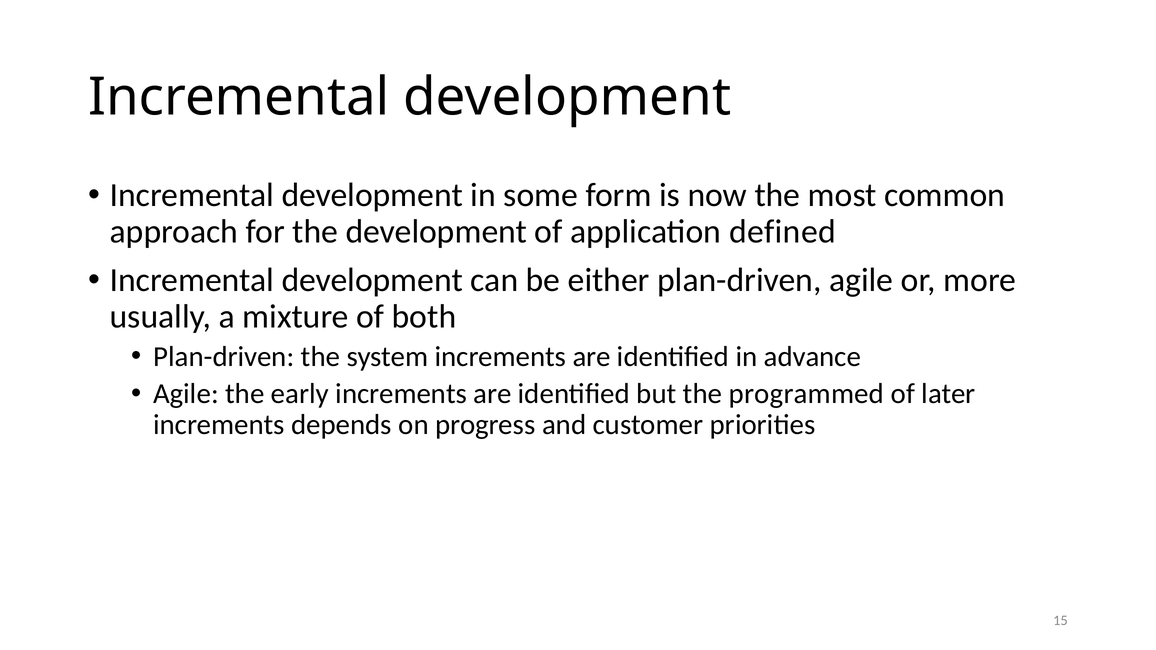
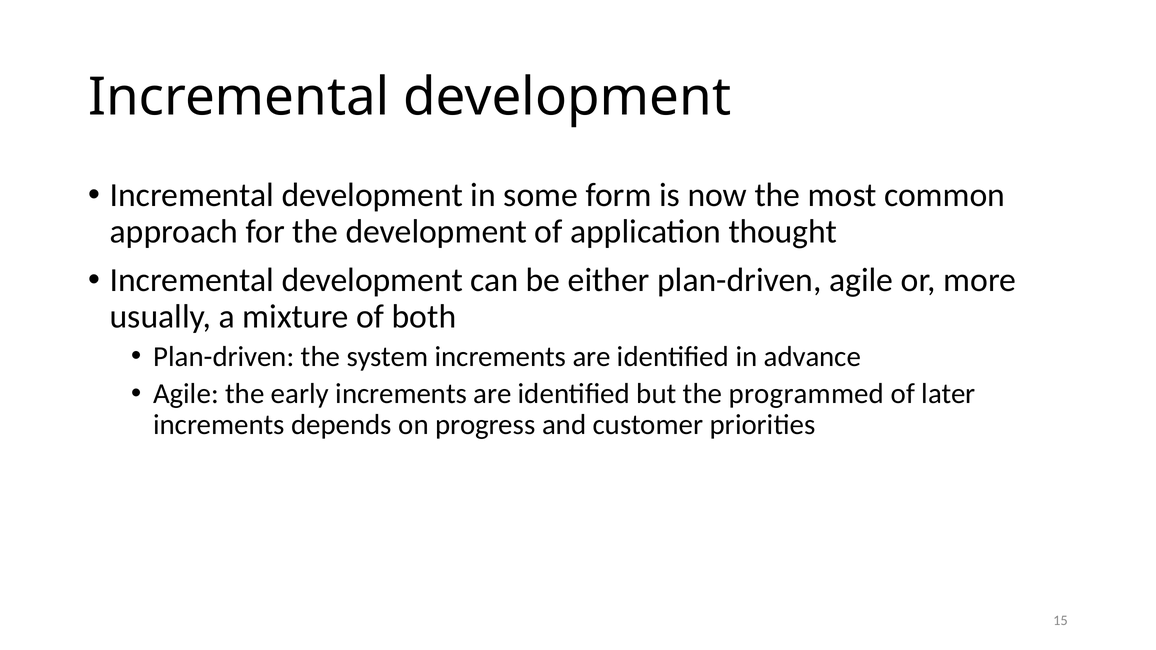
defined: defined -> thought (783, 232)
